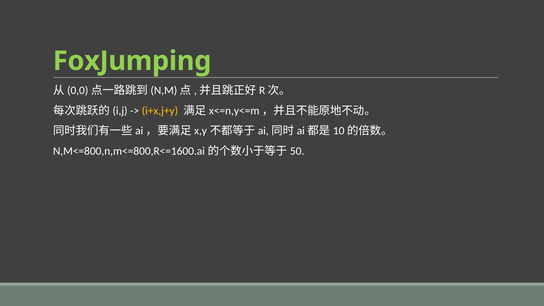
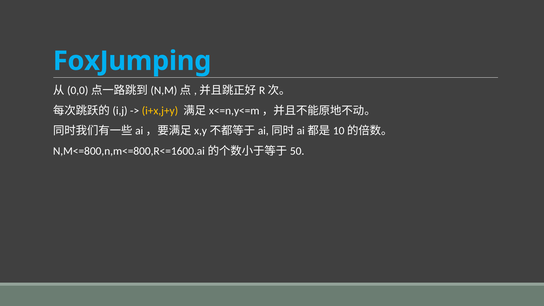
FoxJumping colour: light green -> light blue (132, 61)
